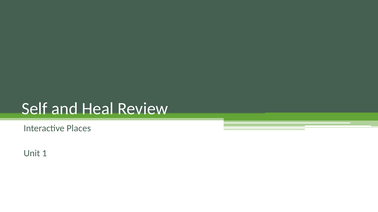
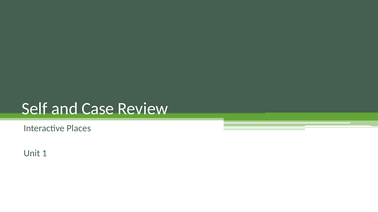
Heal: Heal -> Case (98, 109)
